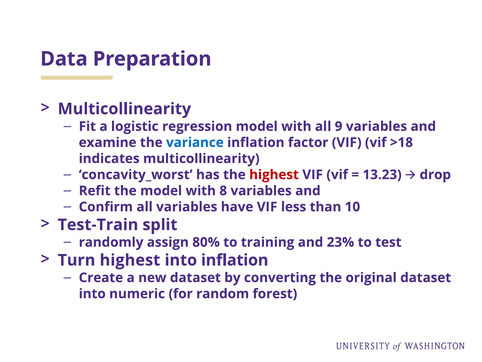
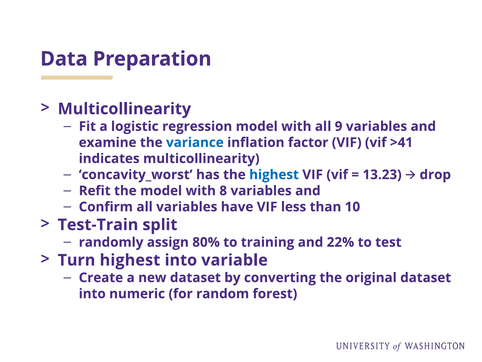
>18: >18 -> >41 (401, 142)
highest colour: red -> blue (274, 174)
23%: 23% -> 22% (340, 242)
into inflation: inflation -> variable (235, 260)
